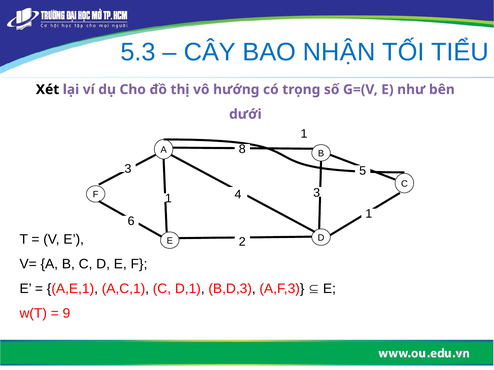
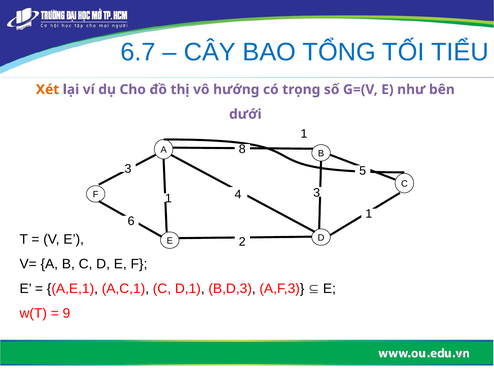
5.3: 5.3 -> 6.7 (138, 52)
NHẬN: NHẬN -> TỔNG (339, 52)
Xét colour: black -> orange (48, 90)
